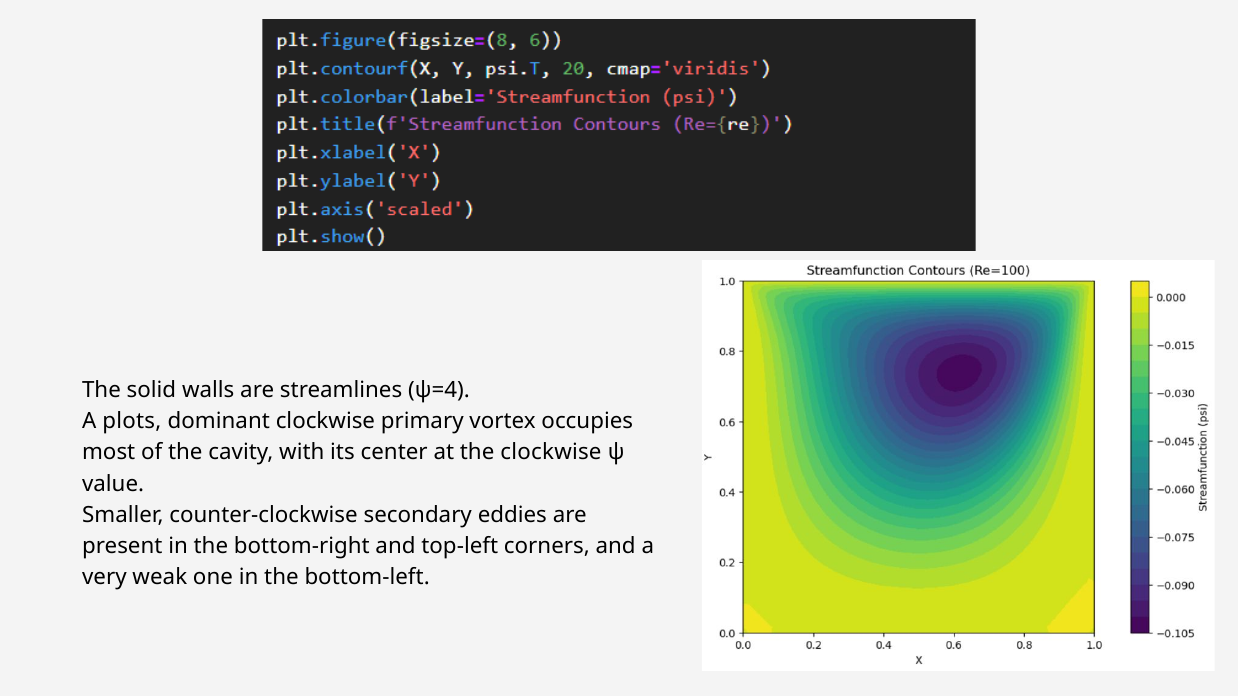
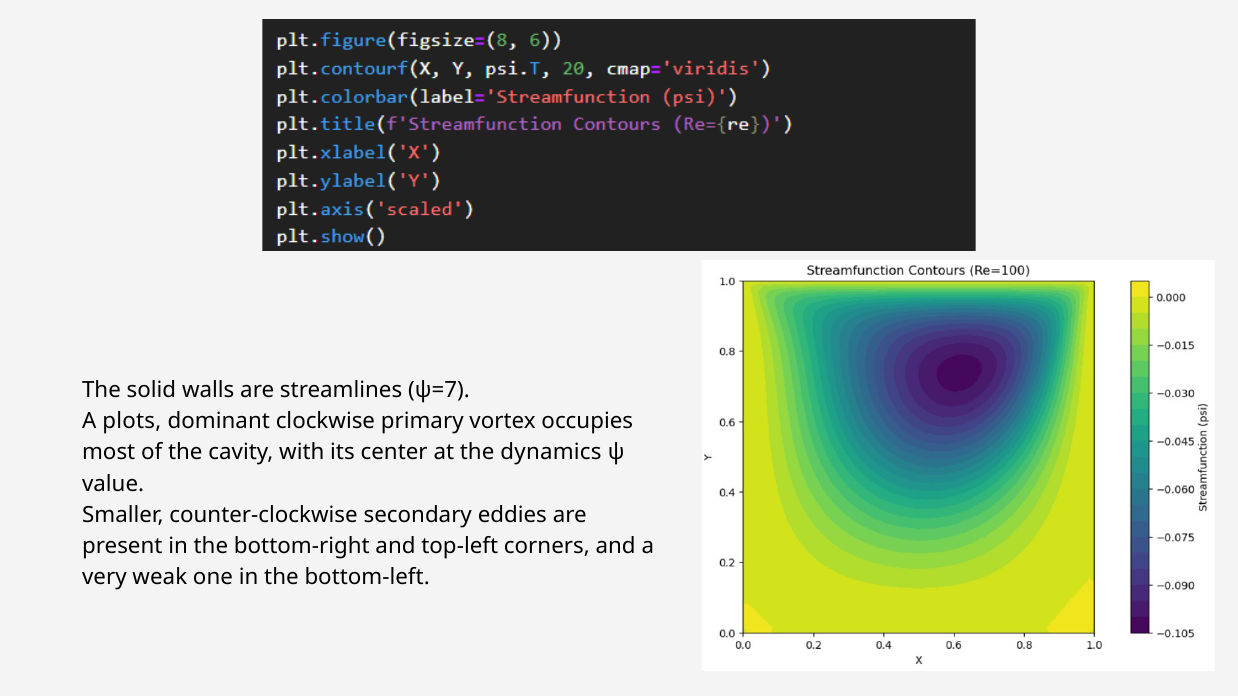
ψ=4: ψ=4 -> ψ=7 (439, 390)
the clockwise: clockwise -> dynamics (551, 453)
